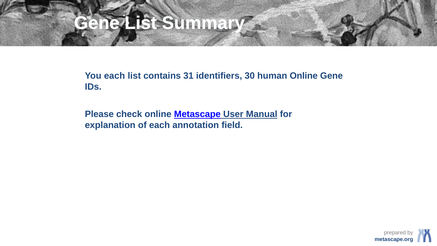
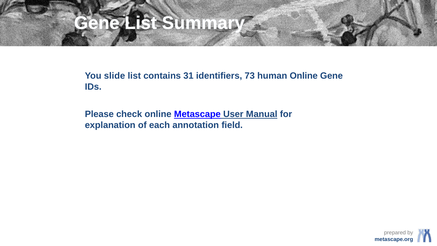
You each: each -> slide (115, 76)
30: 30 -> 73 (250, 76)
